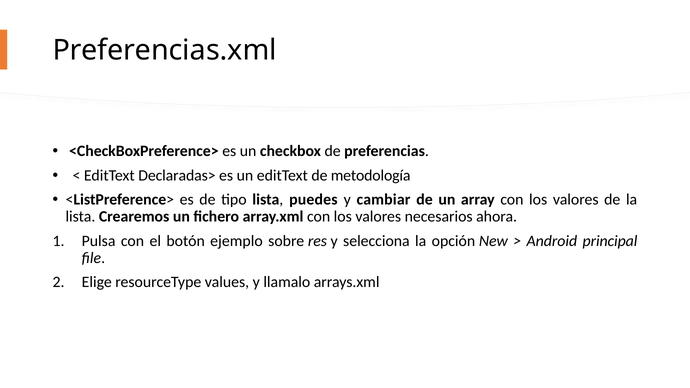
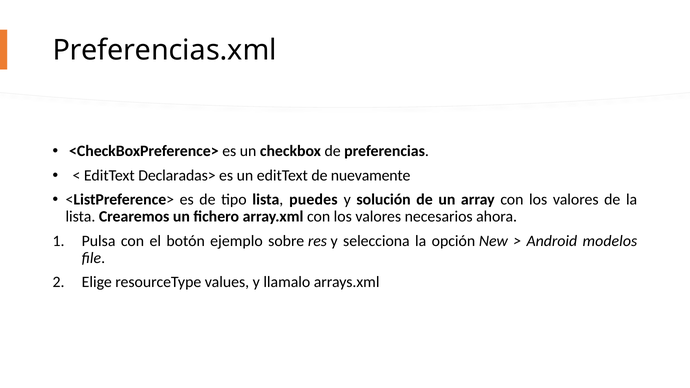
metodología: metodología -> nuevamente (371, 175)
cambiar: cambiar -> solución (384, 200)
principal: principal -> modelos (610, 241)
